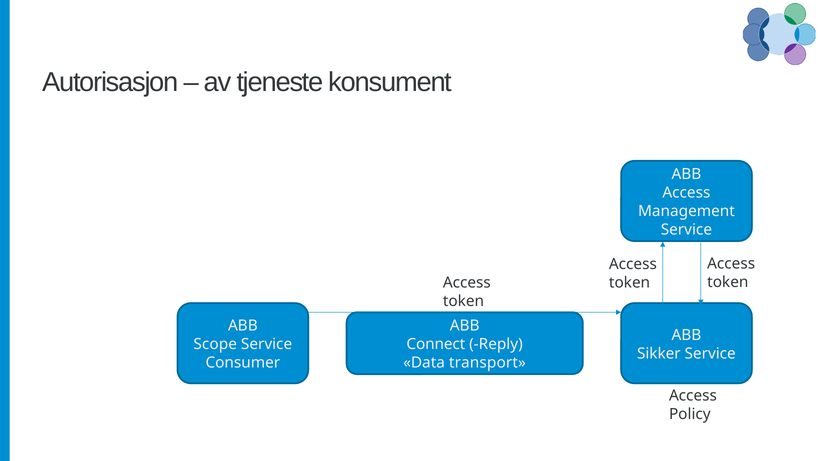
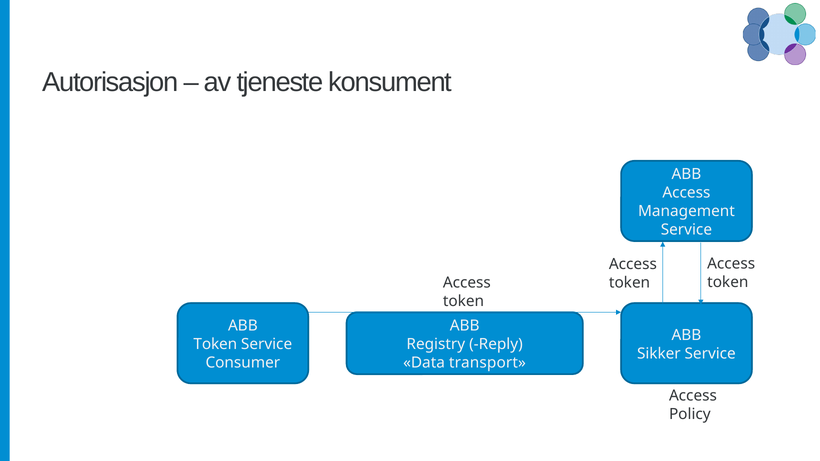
Scope: Scope -> Token (215, 344)
Connect: Connect -> Registry (436, 344)
